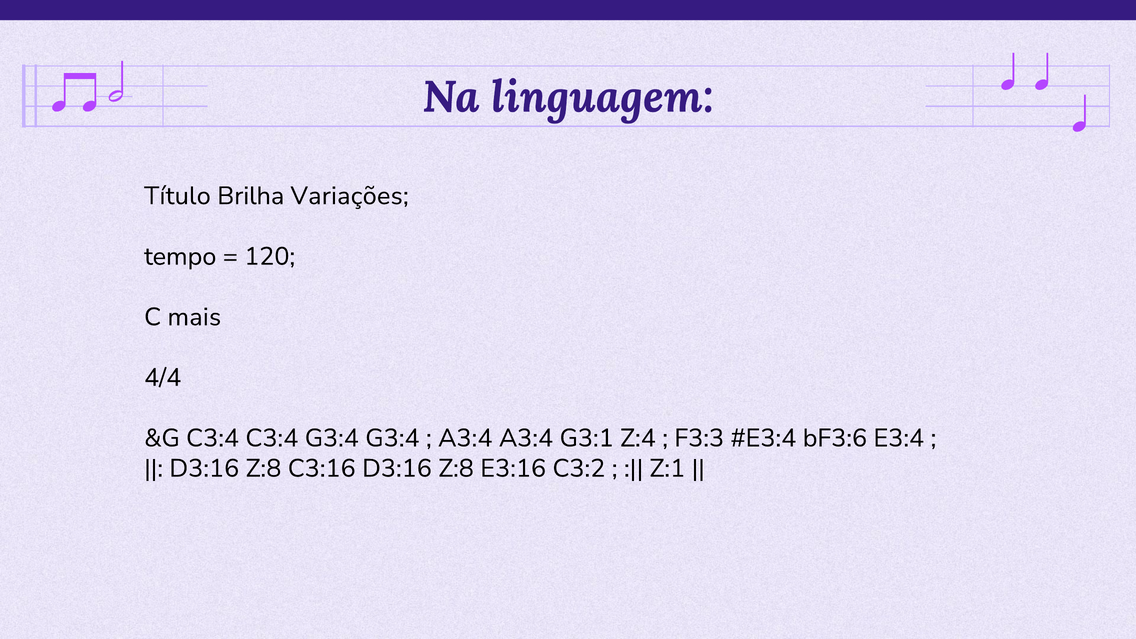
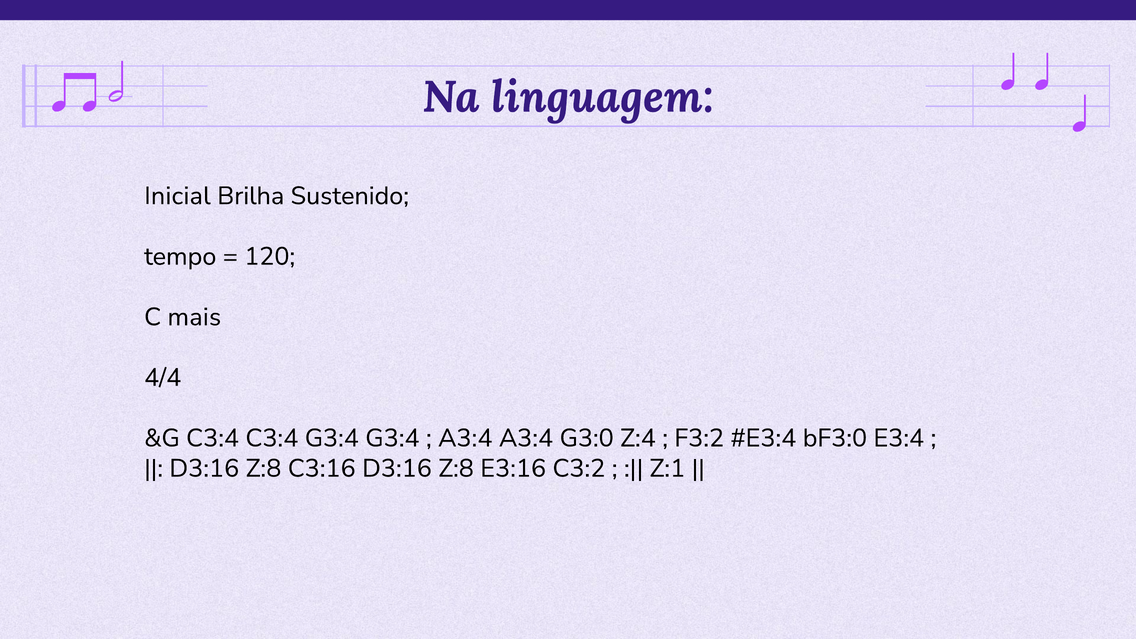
Título: Título -> Inicial (177, 196)
Variações: Variações -> Sustenido (350, 196)
G3:1: G3:1 -> G3:0 (587, 438)
F3:3: F3:3 -> F3:2 (699, 438)
bF3:6: bF3:6 -> bF3:0 (835, 438)
